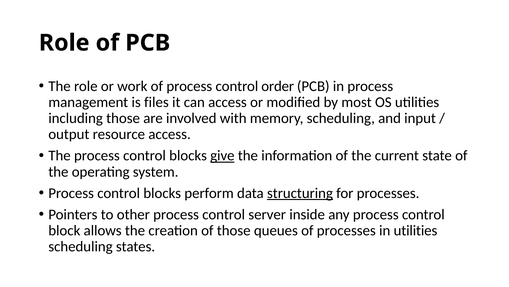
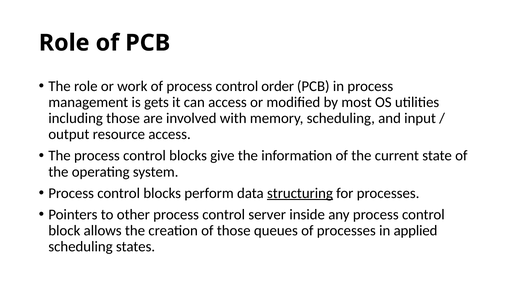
files: files -> gets (156, 102)
give underline: present -> none (222, 155)
in utilities: utilities -> applied (416, 230)
